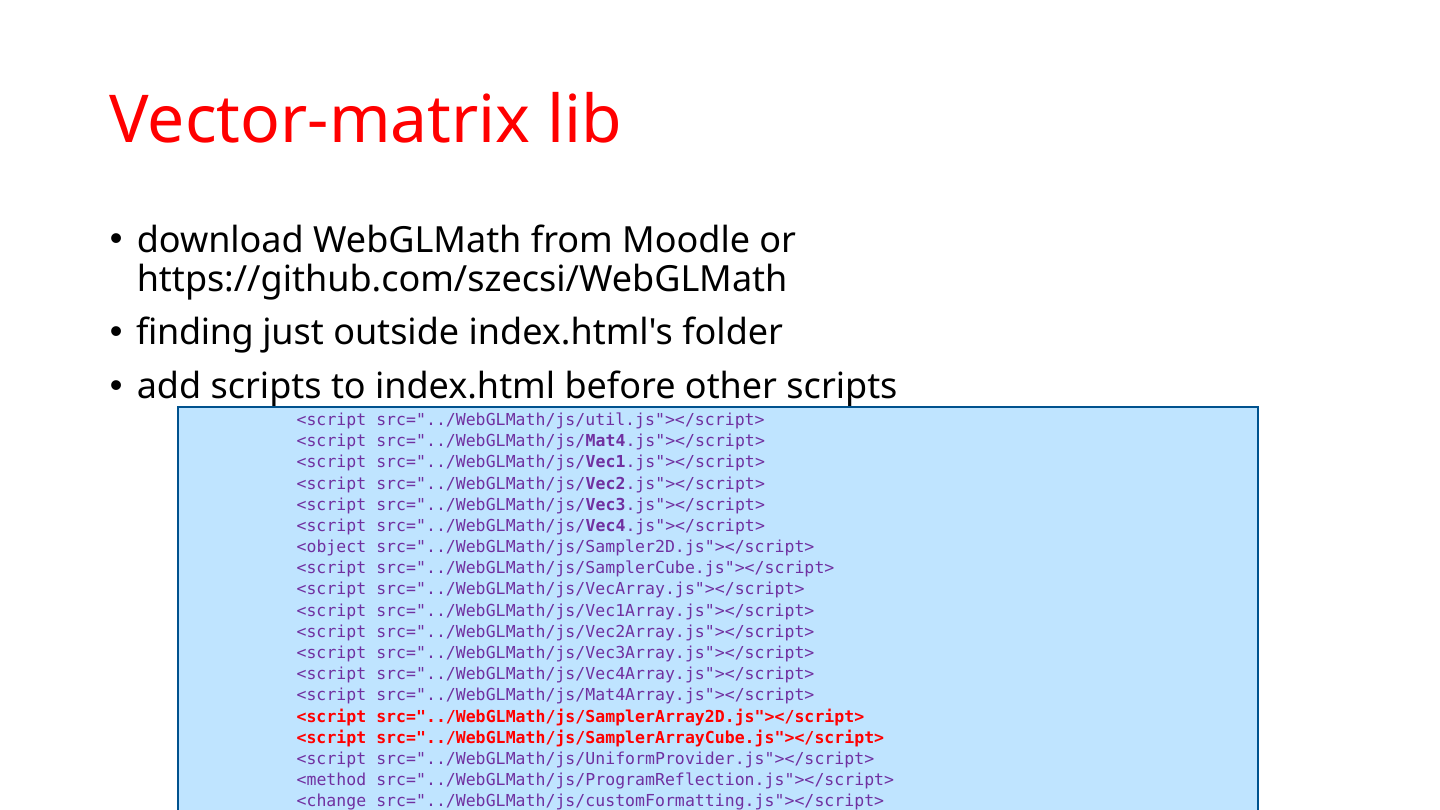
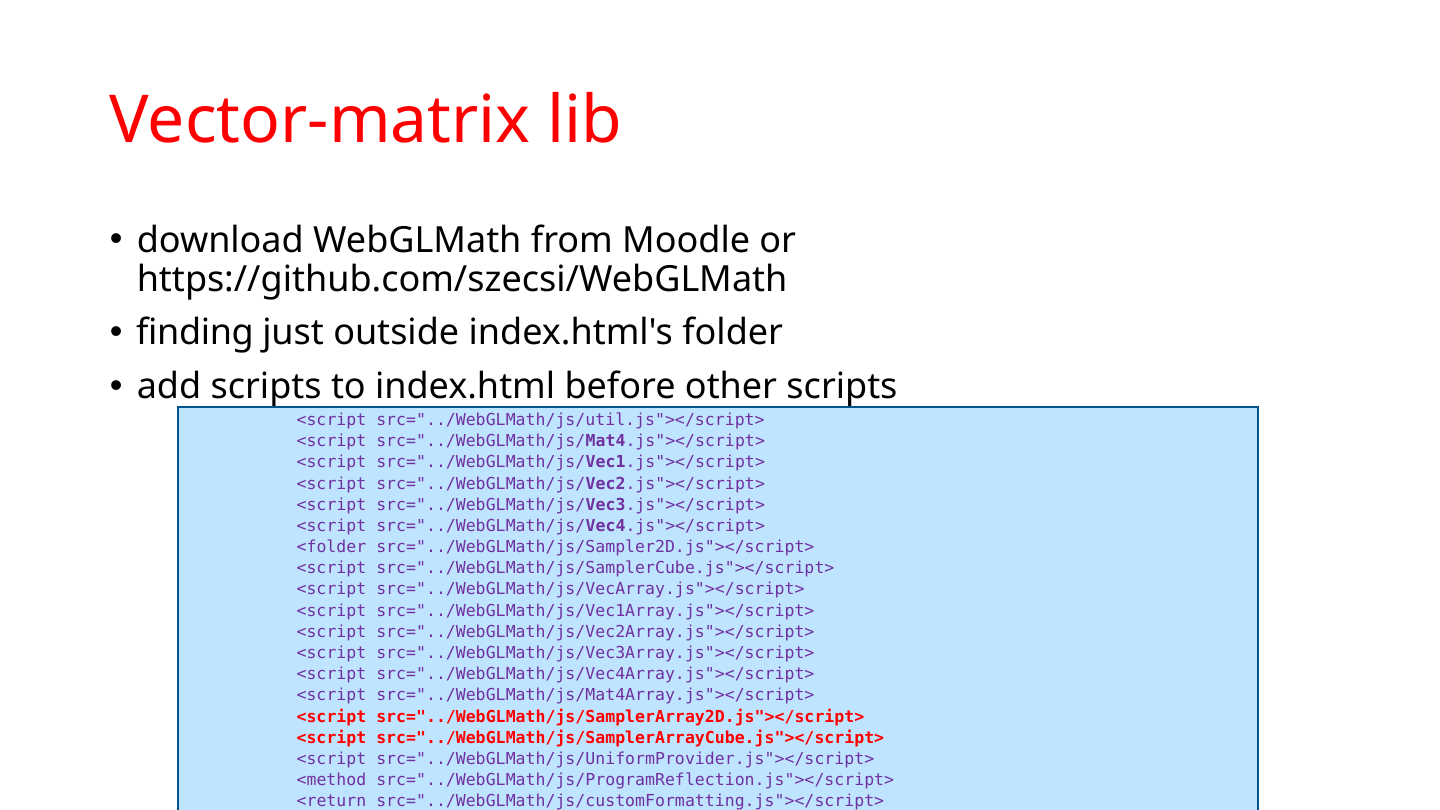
<object: <object -> <folder (331, 547)
<change: <change -> <return (331, 801)
